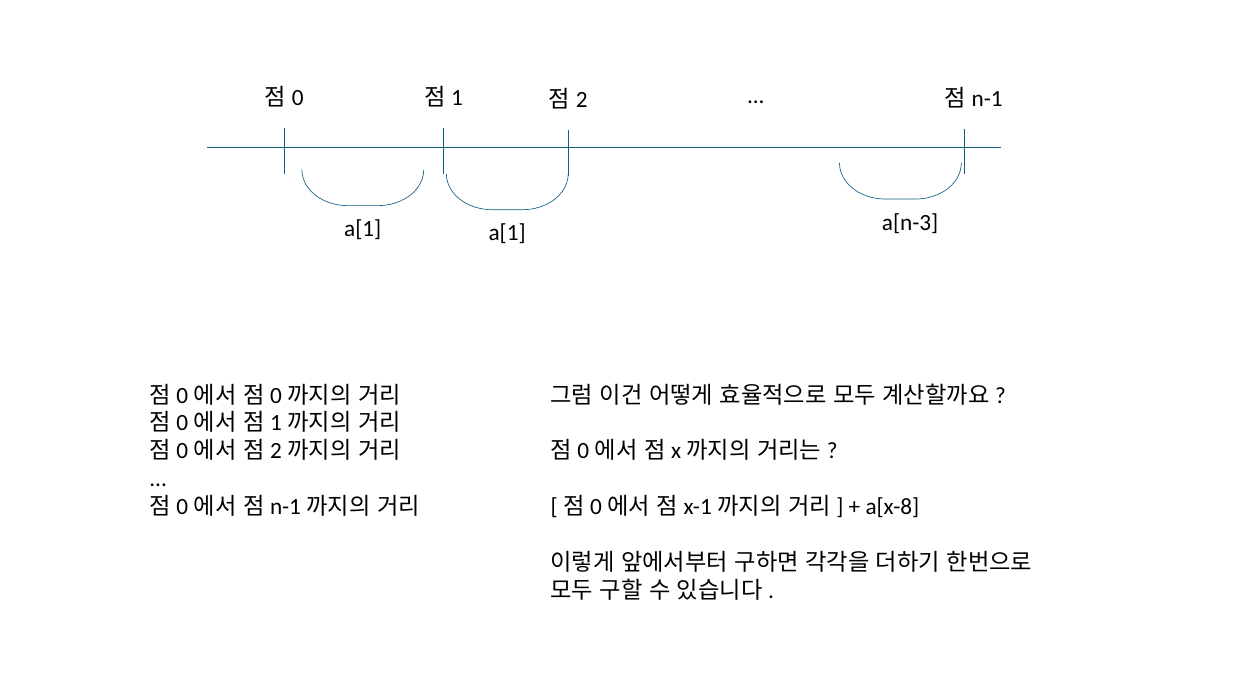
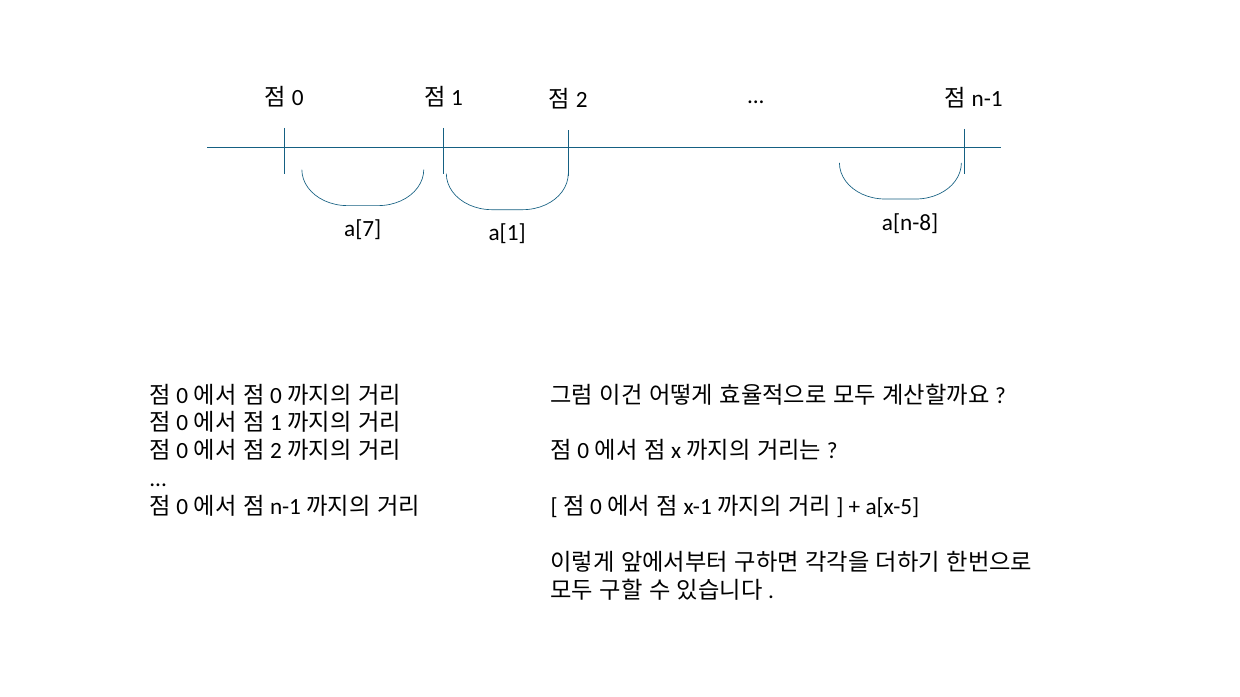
a[1: a[1 -> a[7 (363, 229)
a[n-3: a[n-3 -> a[n-8 (910, 223)
a[x-8: a[x-8 -> a[x-5 (892, 507)
